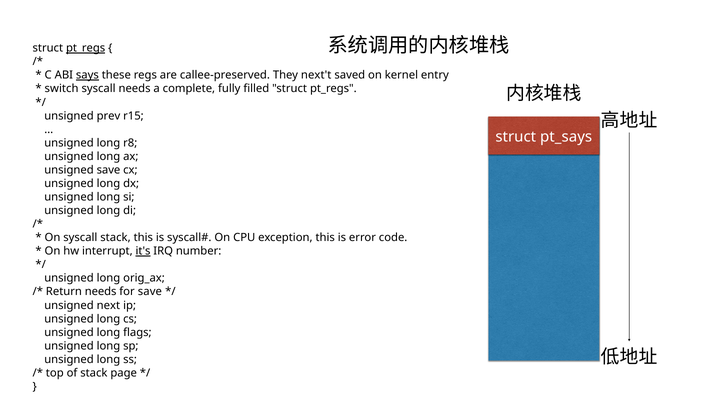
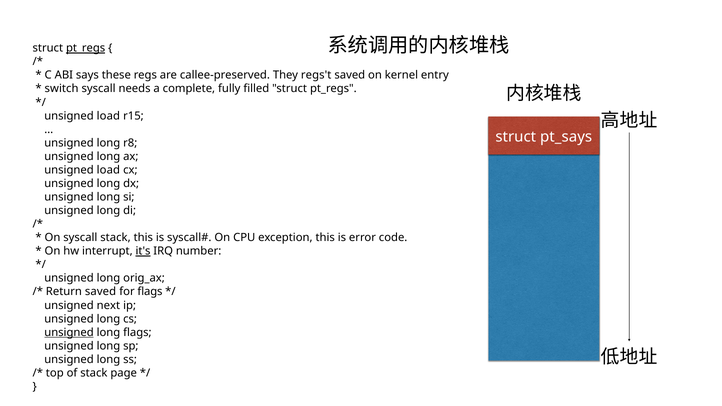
says underline: present -> none (87, 75)
next't: next't -> regs't (316, 75)
prev: prev -> load (108, 116)
save: save -> load (108, 170)
Return needs: needs -> saved (101, 292)
for save: save -> flags (150, 292)
unsigned underline: none -> present (69, 332)
